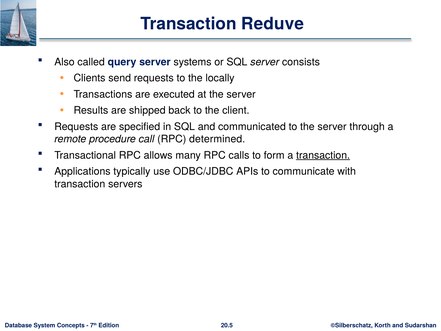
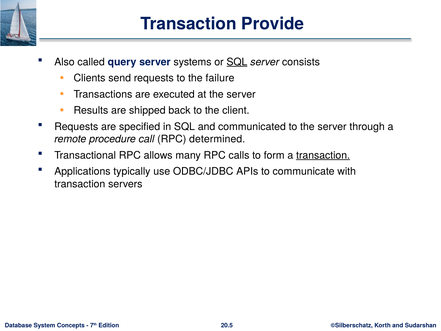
Reduve: Reduve -> Provide (273, 24)
SQL underline: none -> present (237, 62)
locally: locally -> failure (220, 78)
